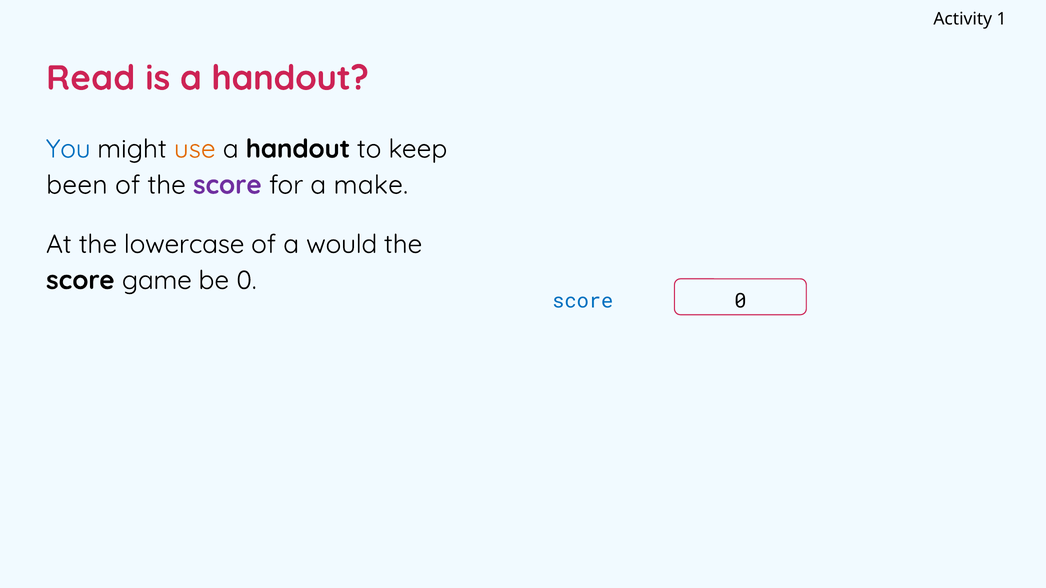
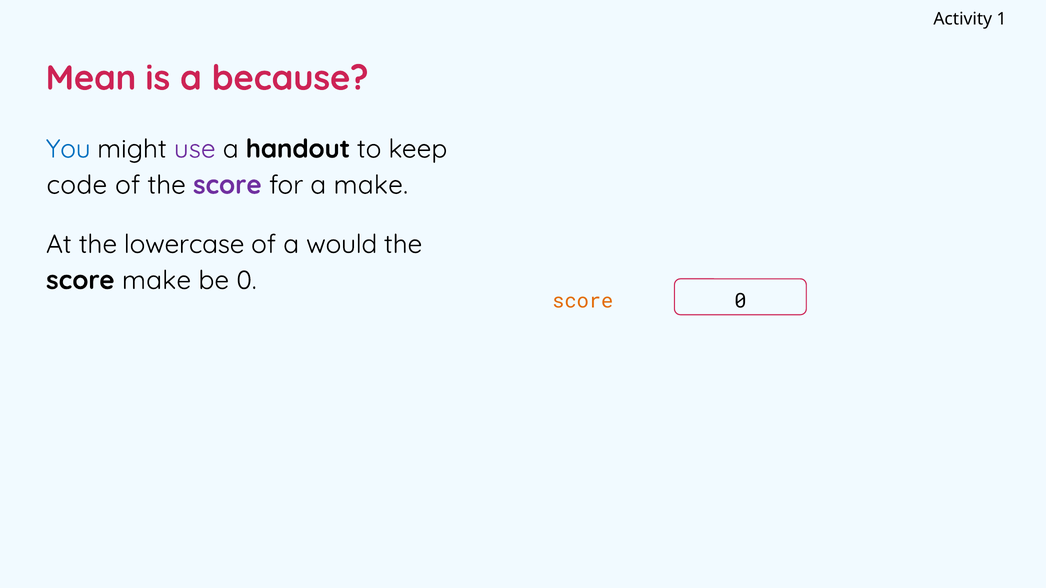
Read: Read -> Mean (91, 78)
is a handout: handout -> because (290, 78)
use colour: orange -> purple (195, 149)
been: been -> code (77, 185)
score game: game -> make (157, 281)
score colour: blue -> orange (583, 301)
